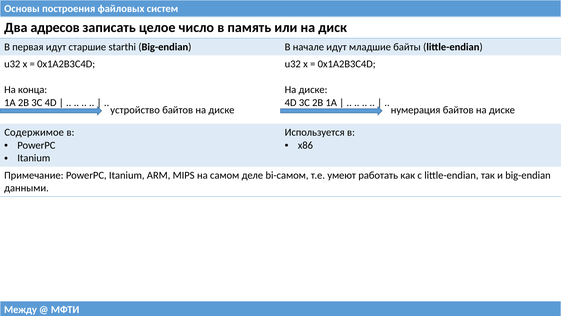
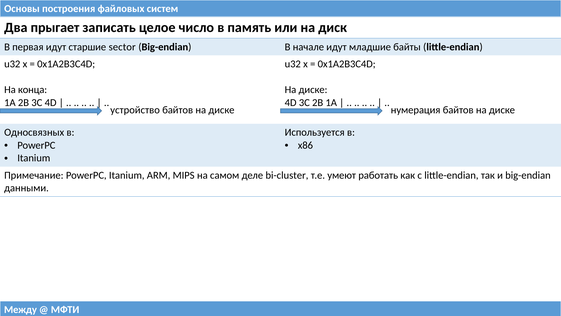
адресов: адресов -> прыгает (55, 28)
starthi: starthi -> sector (122, 47)
Содержимое: Содержимое -> Односвязных (34, 132)
bi-самом: bi-самом -> bi-cluster (287, 175)
